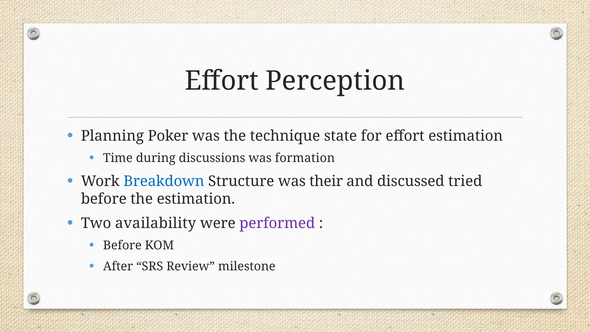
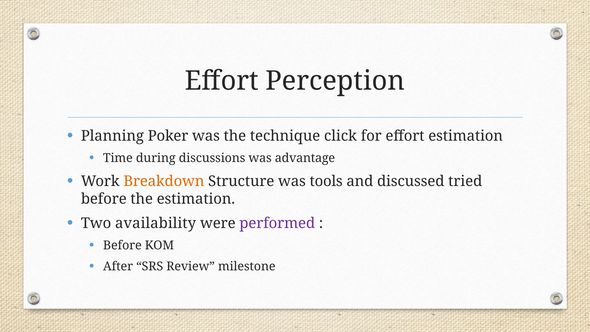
state: state -> click (340, 136)
formation: formation -> advantage (305, 158)
Breakdown colour: blue -> orange (164, 181)
their: their -> tools (326, 181)
